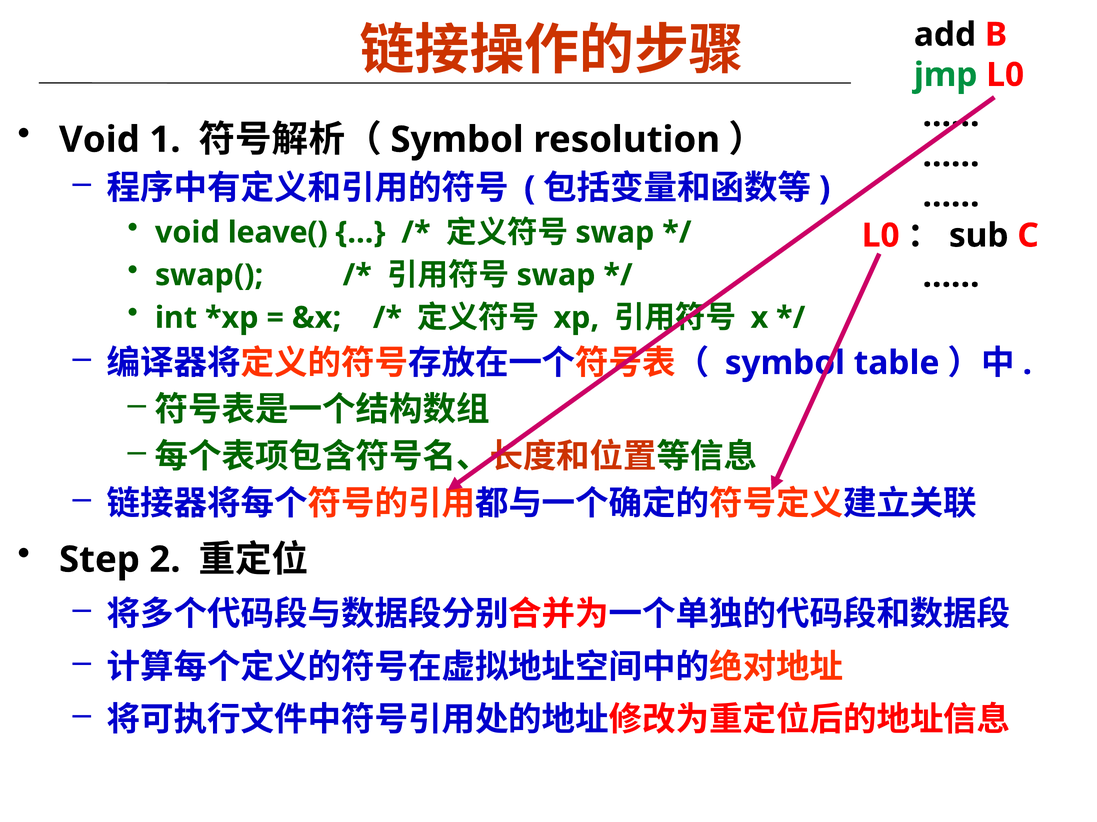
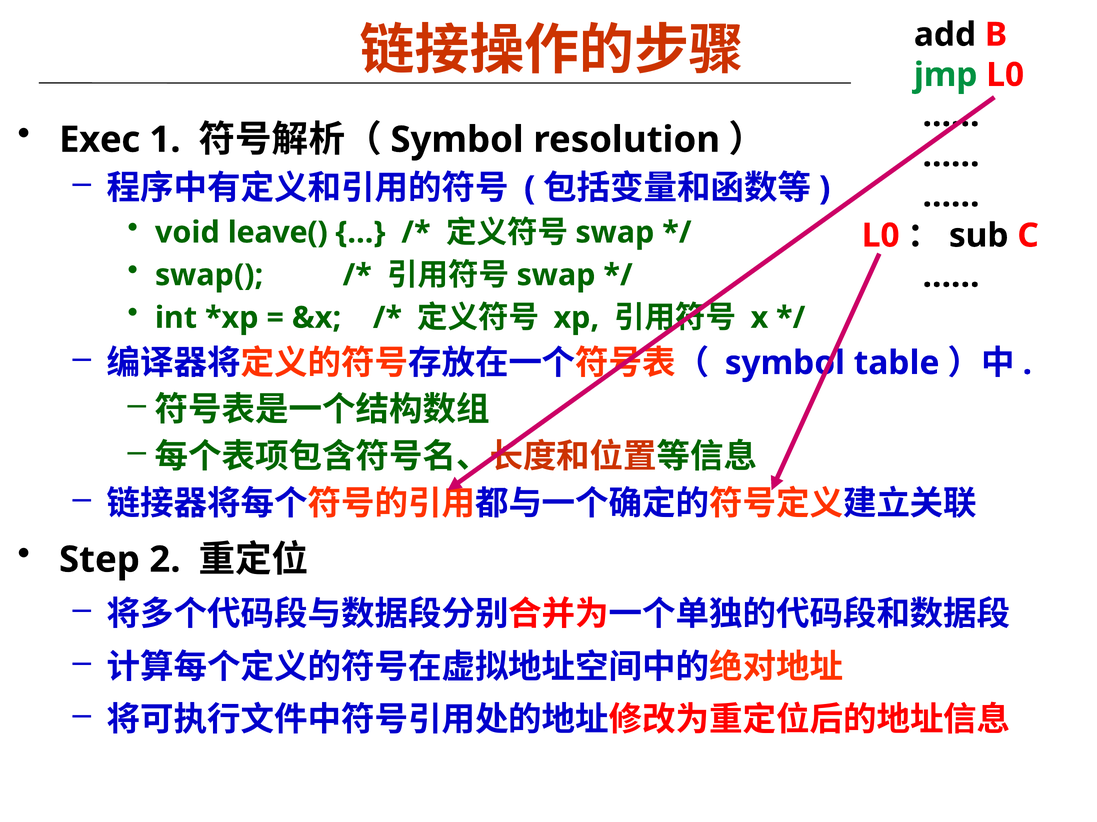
Void: Void -> Exec (100, 140)
